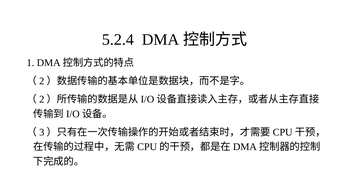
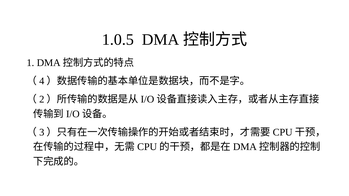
5.2.4: 5.2.4 -> 1.0.5 (118, 40)
2: 2 -> 4 (42, 81)
